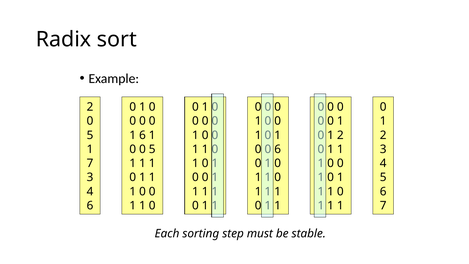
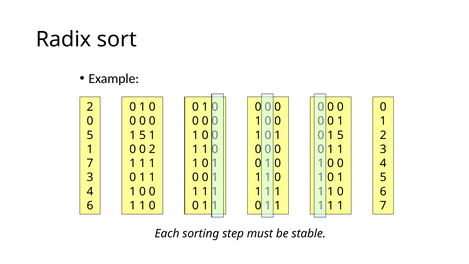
6: 6 -> 5 (142, 135)
2: 2 -> 5 (340, 135)
0 0 5: 5 -> 2 (152, 149)
6: 6 -> 0 (278, 149)
